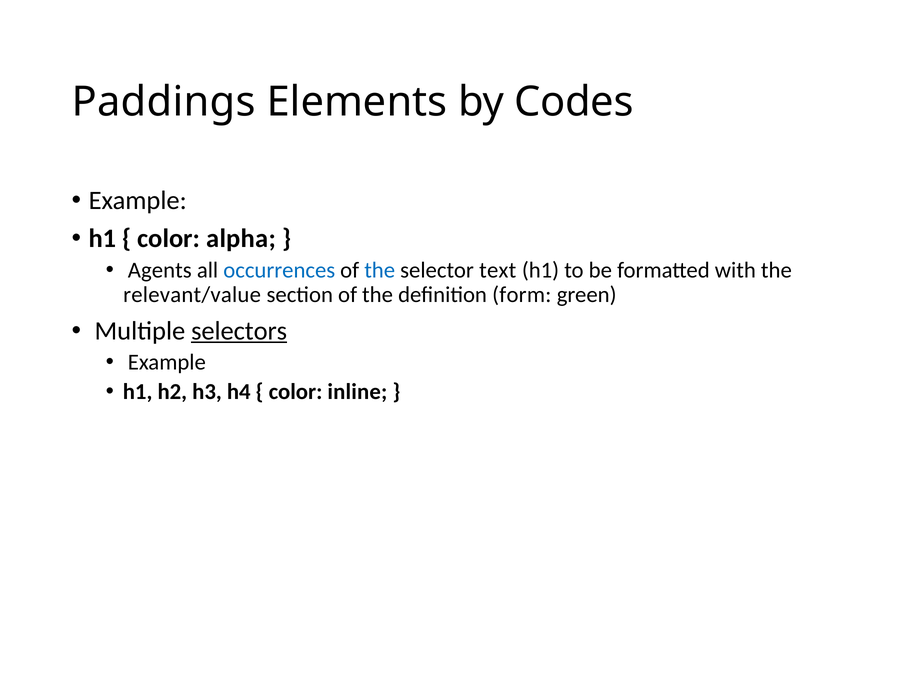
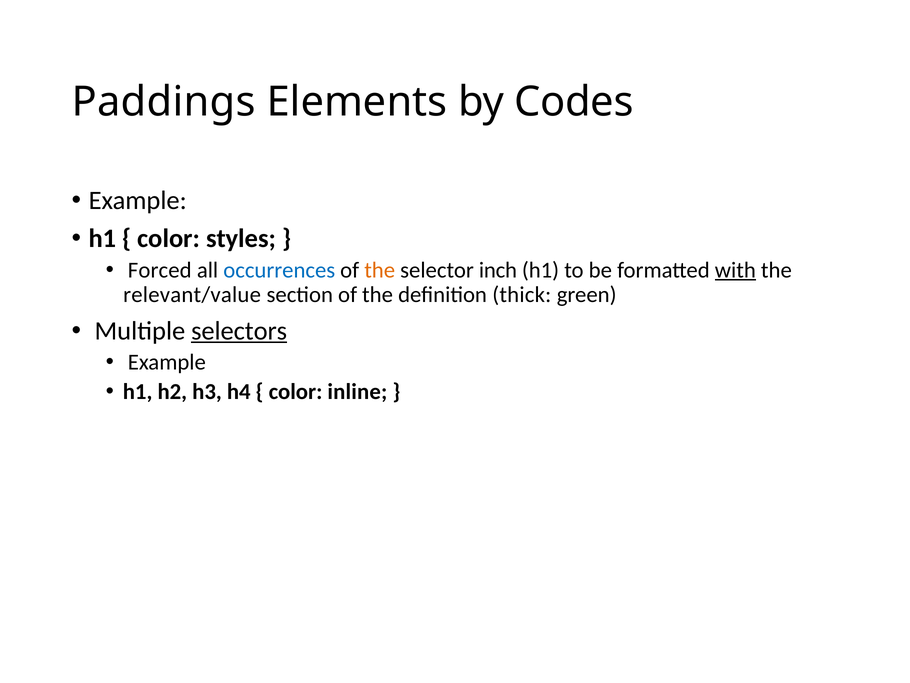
alpha: alpha -> styles (241, 239)
Agents: Agents -> Forced (160, 270)
the colour: blue -> orange (380, 270)
text: text -> inch (498, 270)
with underline: none -> present (735, 270)
form: form -> thick (522, 295)
